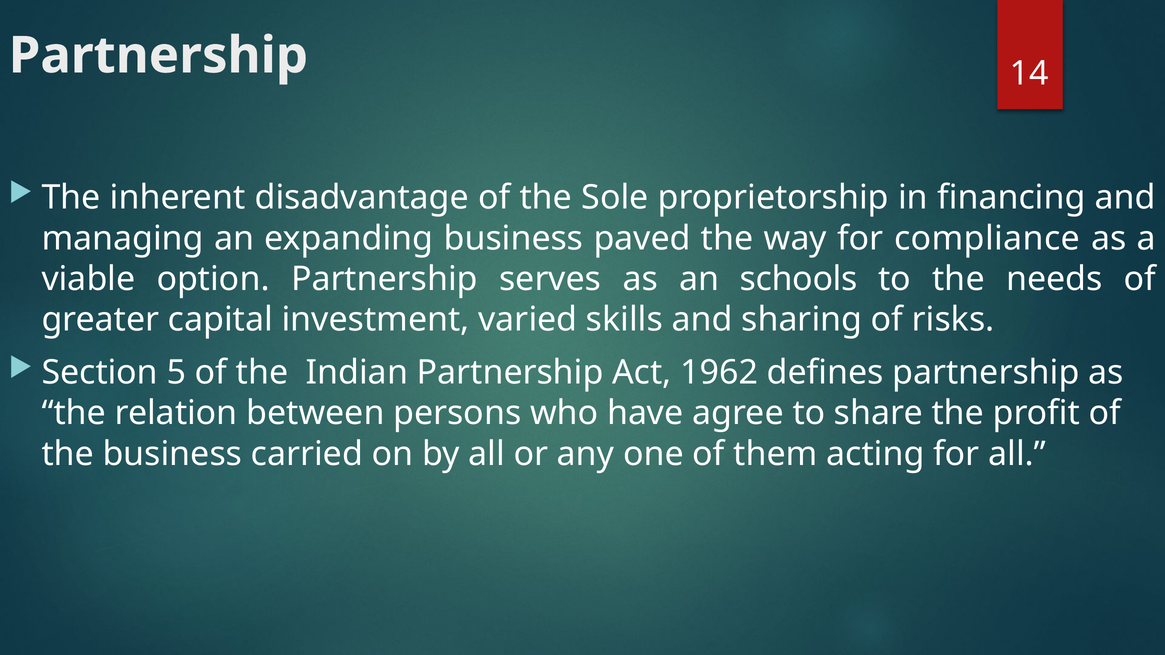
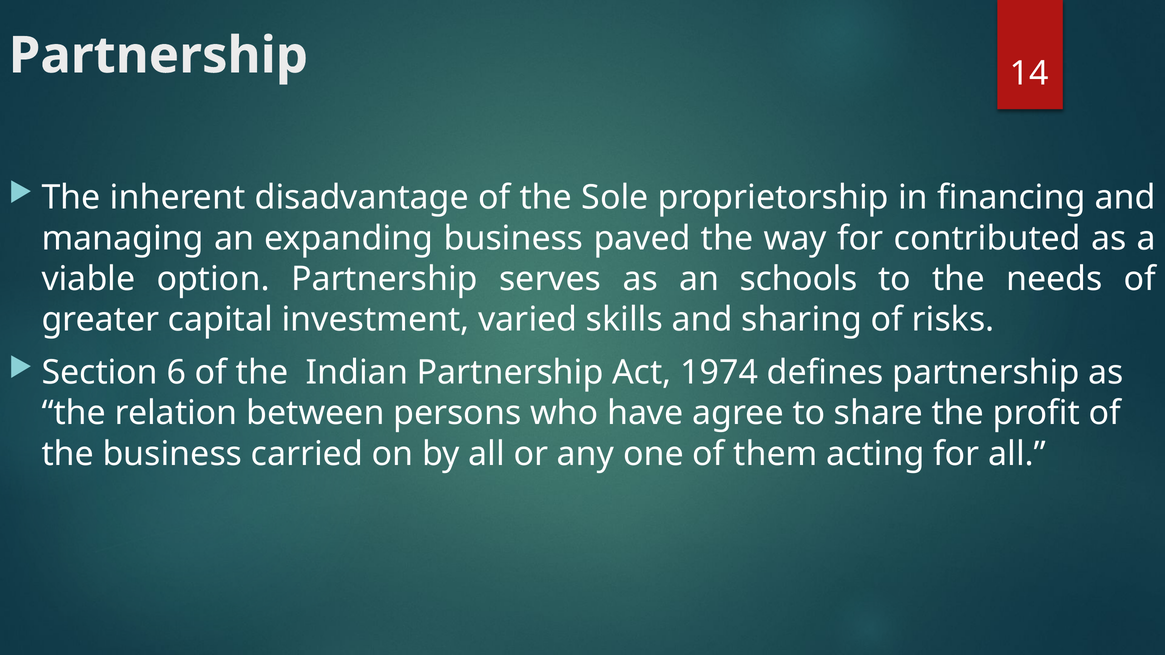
compliance: compliance -> contributed (987, 238)
5: 5 -> 6 (176, 373)
1962: 1962 -> 1974 (719, 373)
